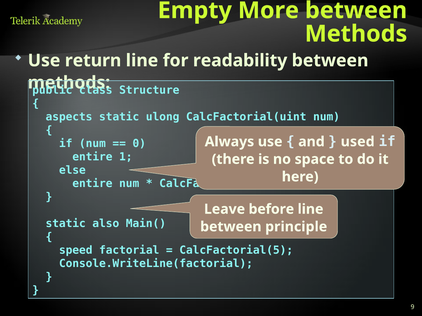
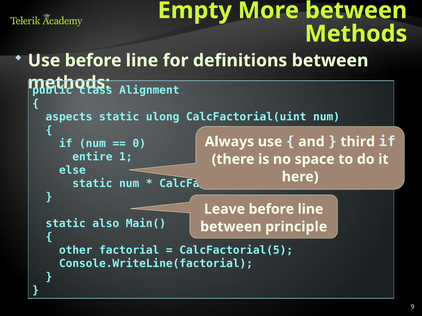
Use return: return -> before (93, 61)
readability: readability -> definitions (240, 61)
Structure: Structure -> Alignment (149, 90)
used: used -> third (358, 142)
entire: entire -> static (92, 184)
speed: speed -> other (76, 251)
